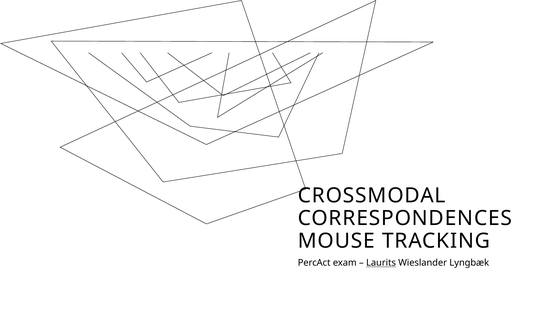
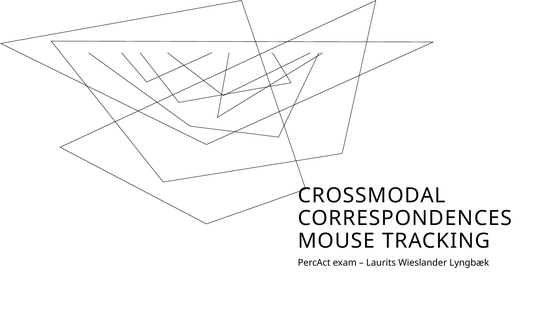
Laurits underline: present -> none (381, 263)
